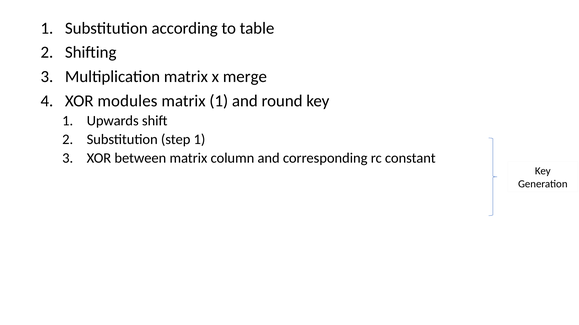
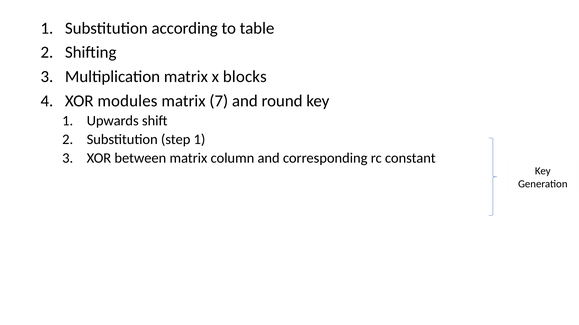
merge: merge -> blocks (245, 77)
matrix 1: 1 -> 7 (219, 101)
